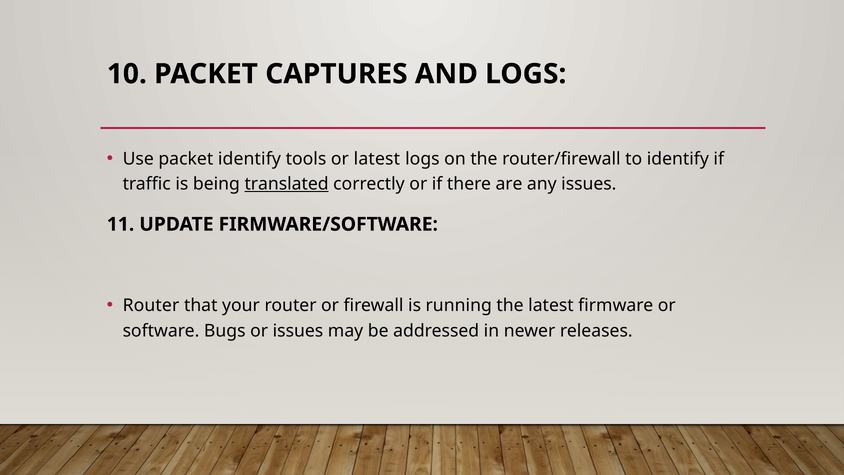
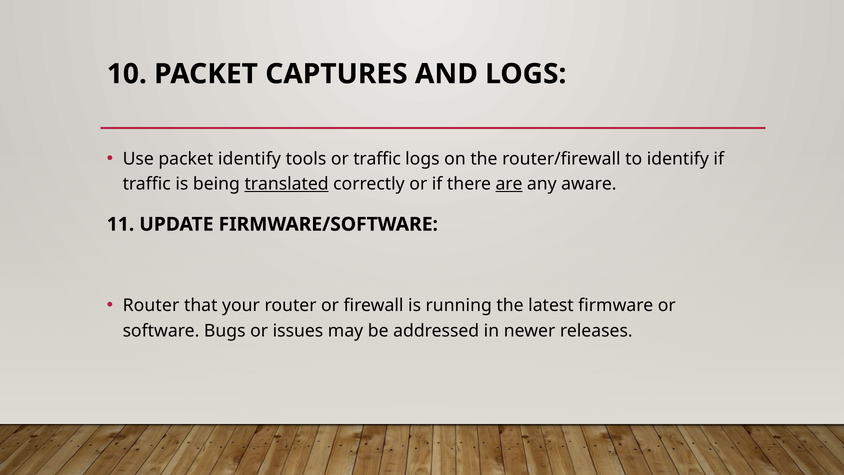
or latest: latest -> traffic (377, 159)
are underline: none -> present (509, 184)
any issues: issues -> aware (589, 184)
